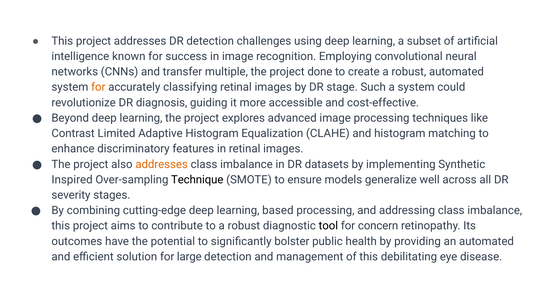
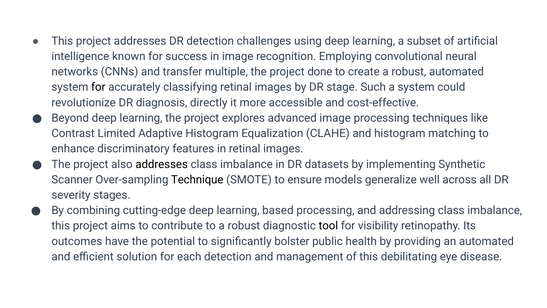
for colour: orange -> black (98, 87)
guiding: guiding -> directly (209, 102)
addresses colour: orange -> black (162, 164)
Inspired: Inspired -> Scanner (72, 179)
concern: concern -> visibility (378, 226)
large: large -> each (189, 256)
